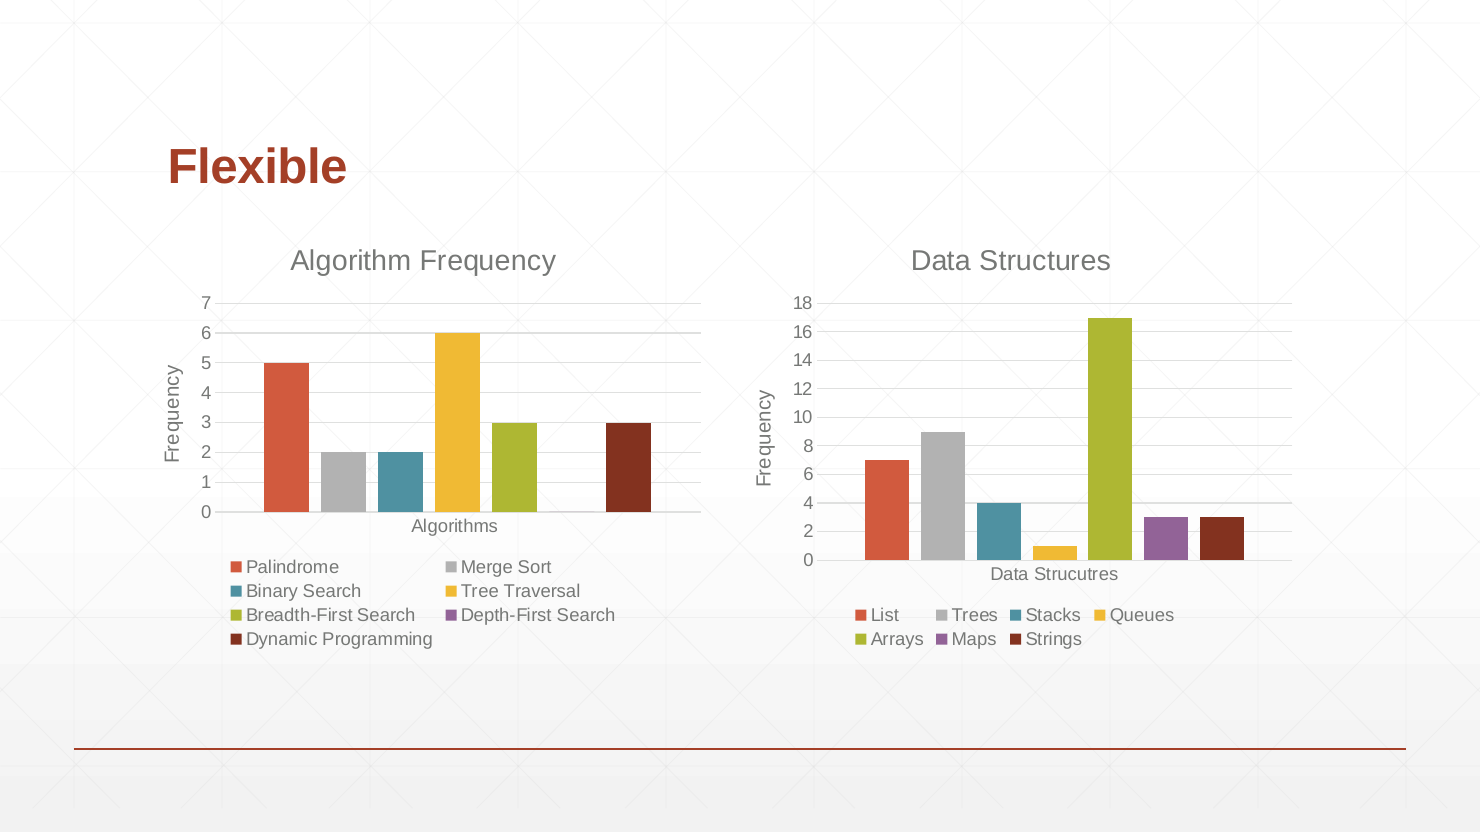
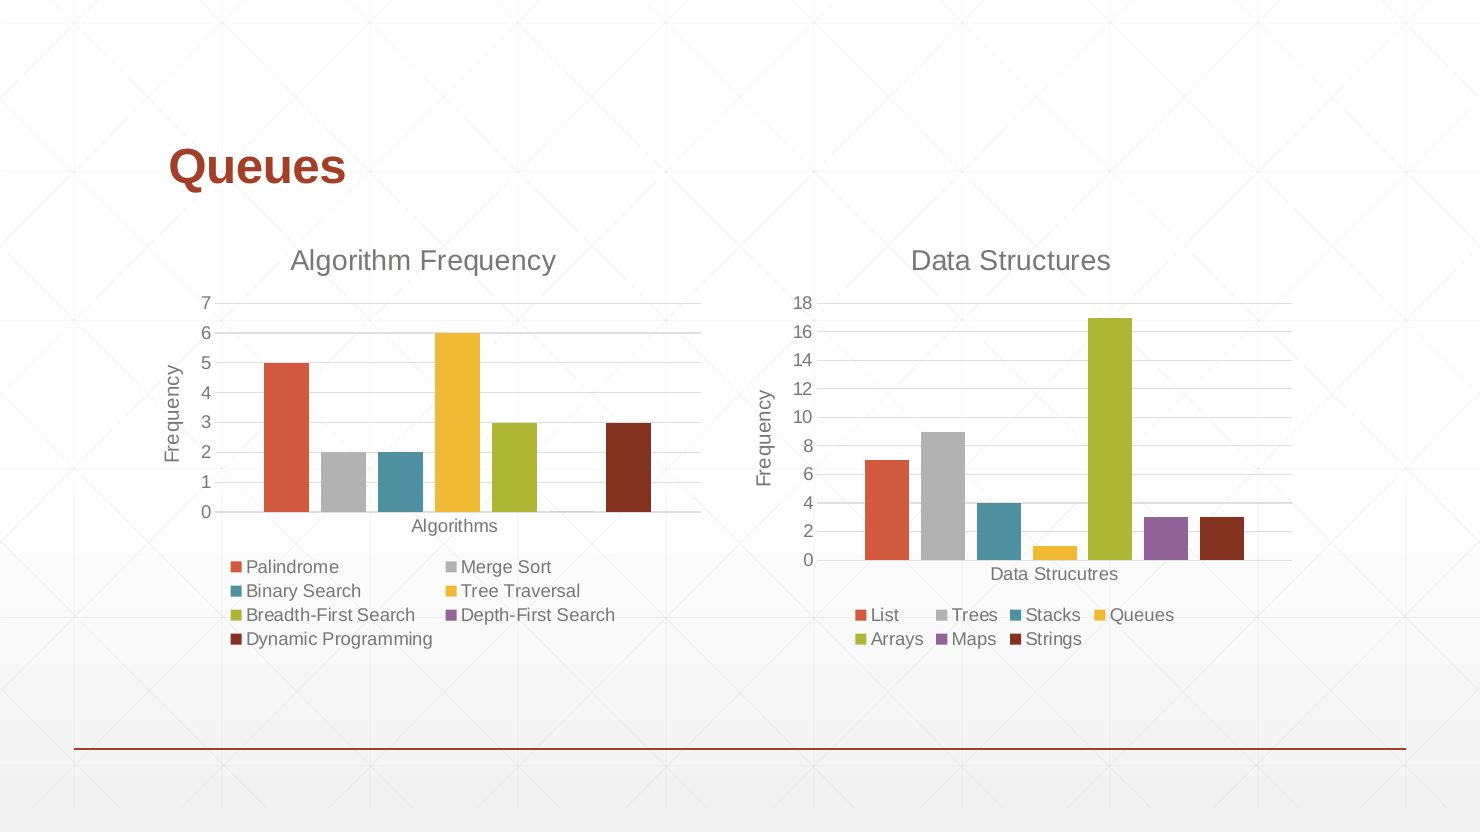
Flexible: Flexible -> Queues (258, 167)
